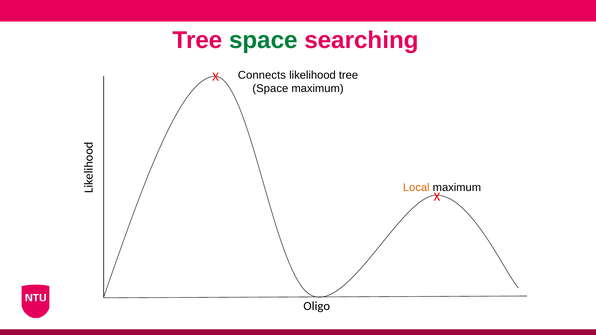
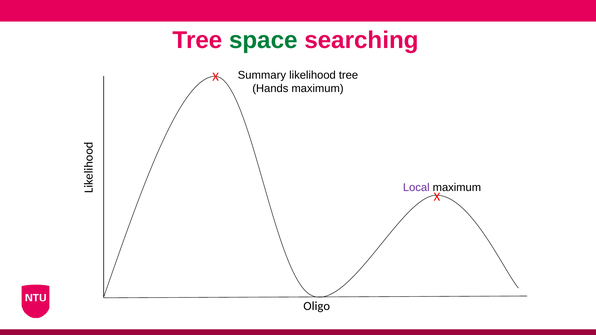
Connects: Connects -> Summary (262, 75)
Space: Space -> Hands (270, 89)
Local colour: orange -> purple (416, 188)
